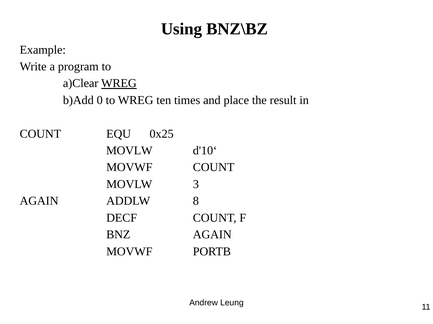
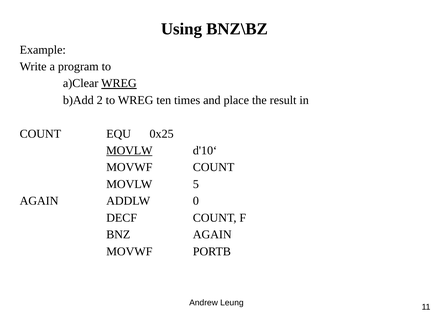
0: 0 -> 2 (100, 100)
MOVLW underline: none -> present (129, 151)
3: 3 -> 5 (196, 185)
8: 8 -> 0 (196, 201)
